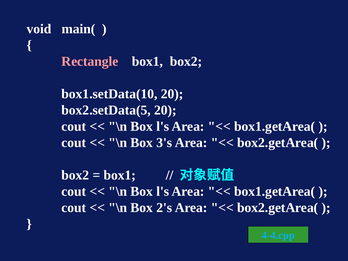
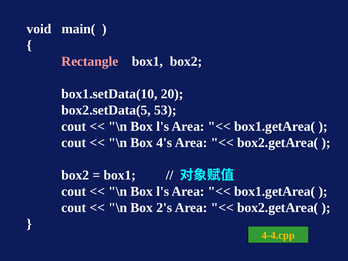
box2.setData(5 20: 20 -> 53 (165, 110)
3's: 3's -> 4's (164, 143)
4-4.cpp colour: light blue -> yellow (278, 235)
